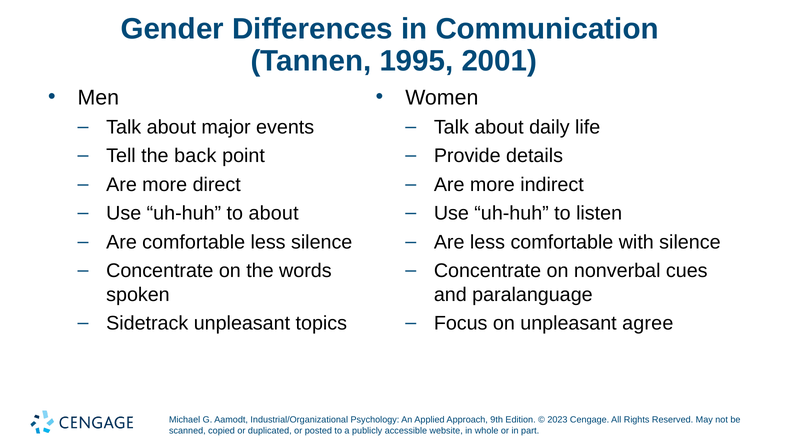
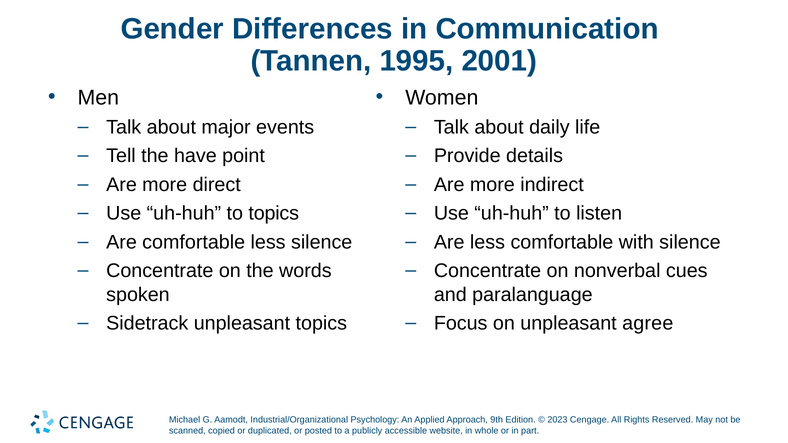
back: back -> have (195, 156)
to about: about -> topics (274, 214)
